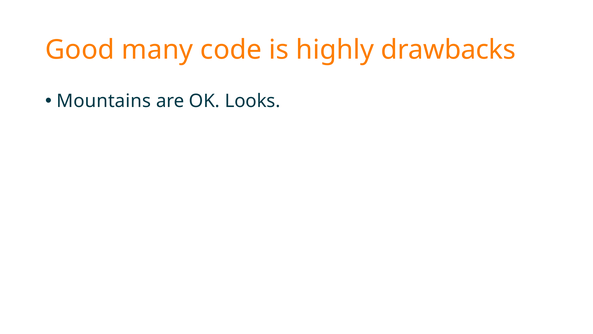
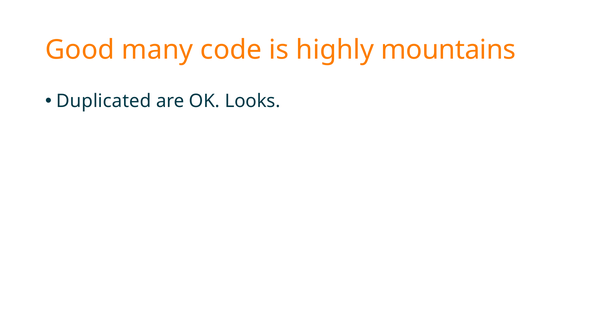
drawbacks: drawbacks -> mountains (448, 50)
Mountains: Mountains -> Duplicated (104, 101)
